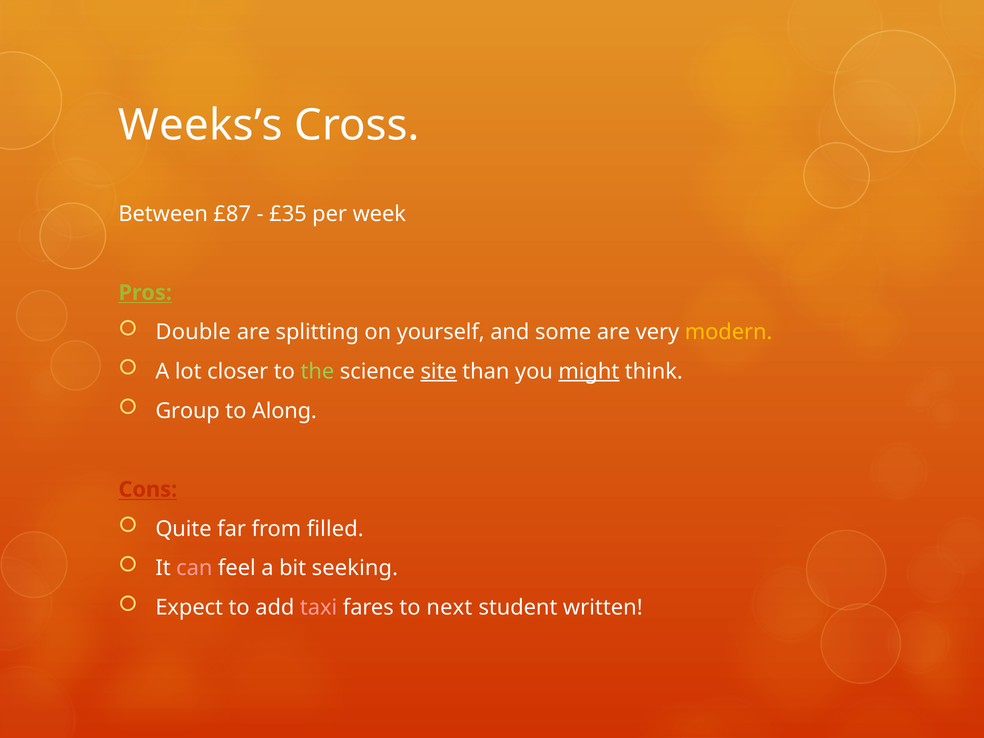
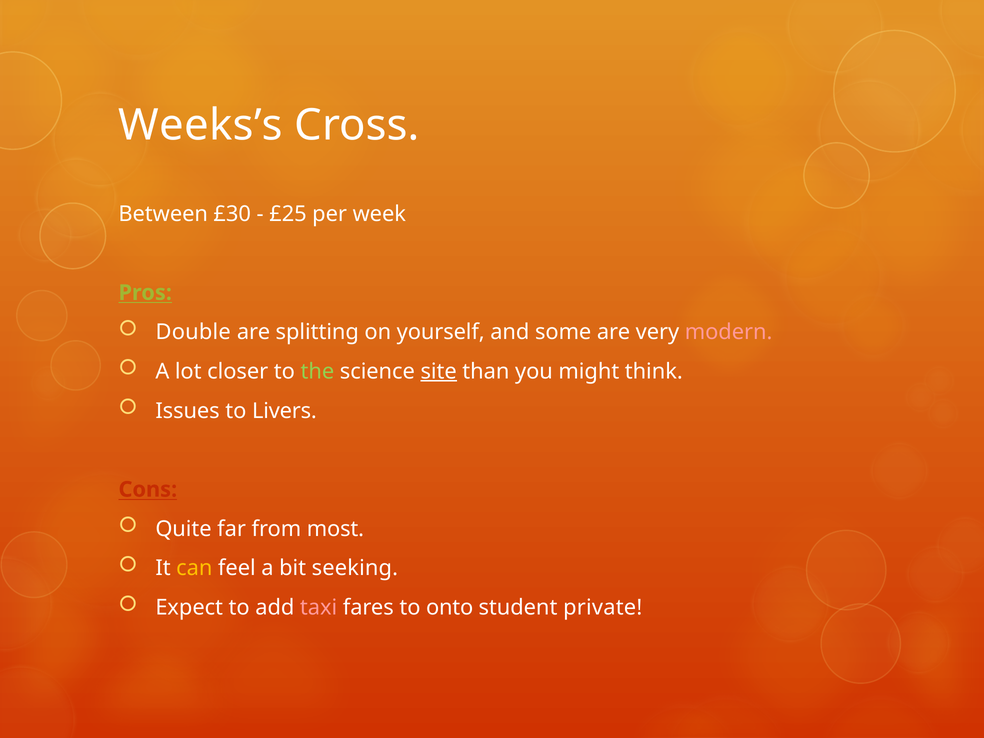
£87: £87 -> £30 (232, 214)
£35: £35 -> £25 (288, 214)
modern colour: yellow -> pink (729, 332)
might underline: present -> none (589, 371)
Group: Group -> Issues (188, 411)
Along: Along -> Livers (284, 411)
filled: filled -> most (335, 529)
can colour: pink -> yellow (194, 568)
next: next -> onto (450, 608)
written: written -> private (603, 608)
